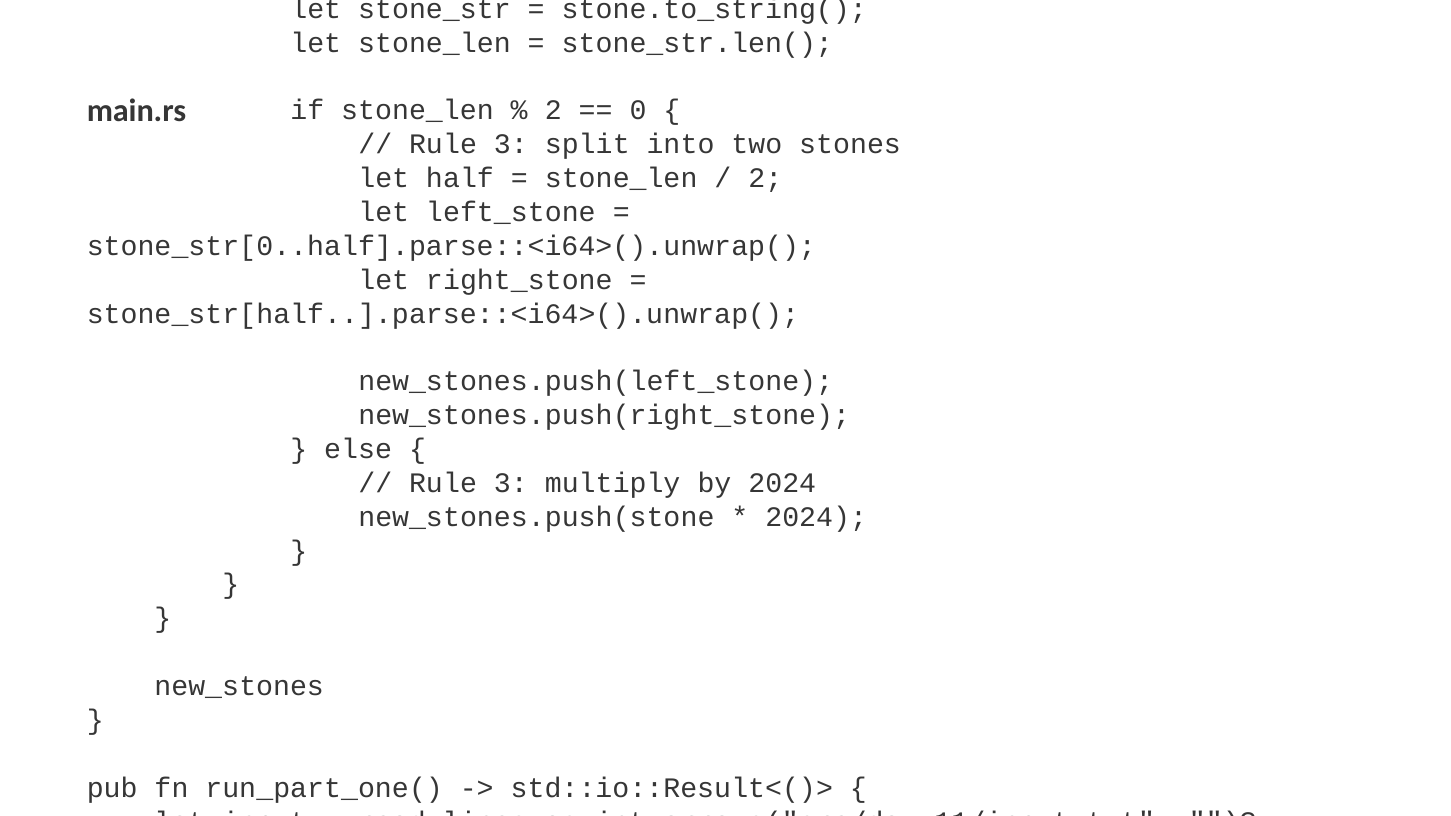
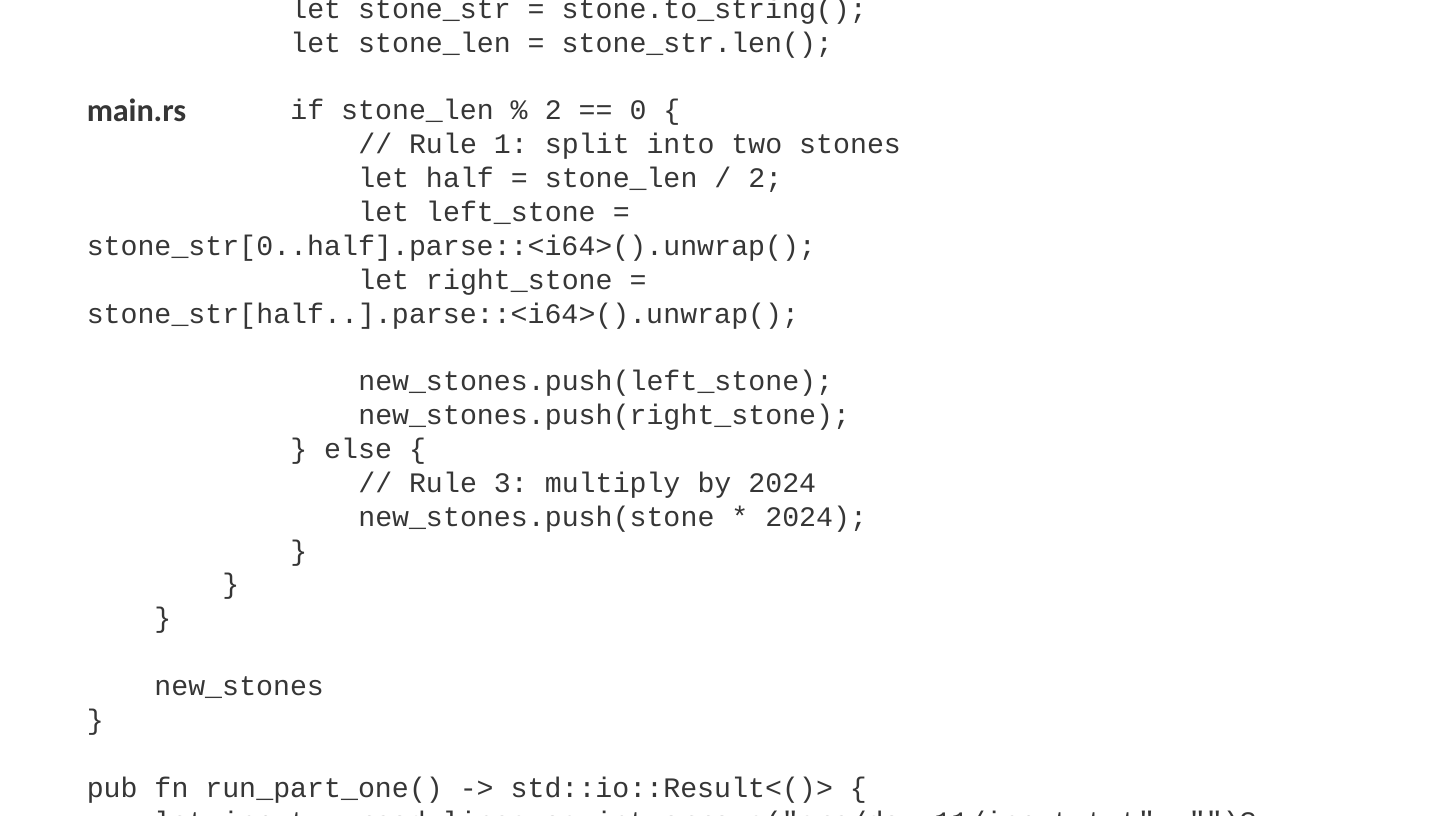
3: 3 -> 1 (511, 144)
